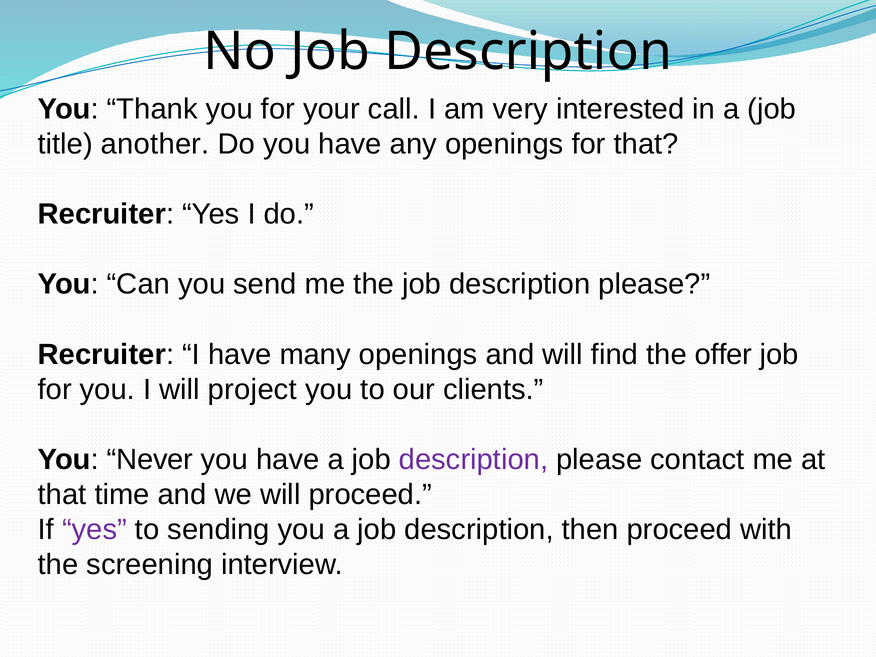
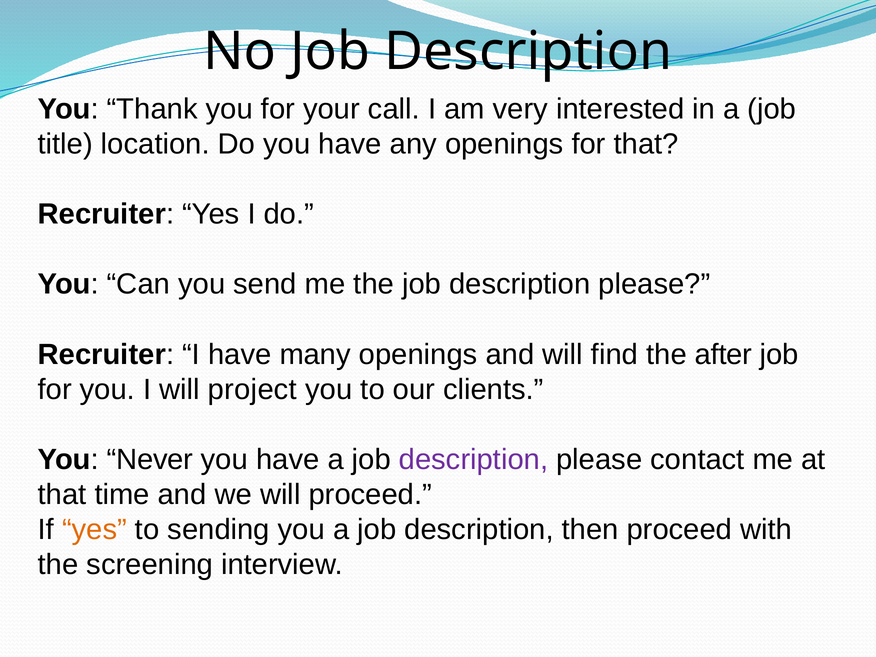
another: another -> location (155, 144)
offer: offer -> after (723, 354)
yes colour: purple -> orange (94, 530)
